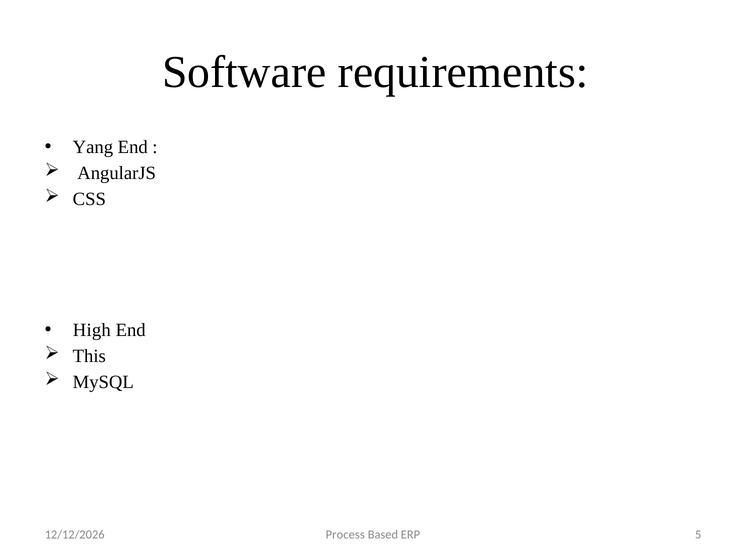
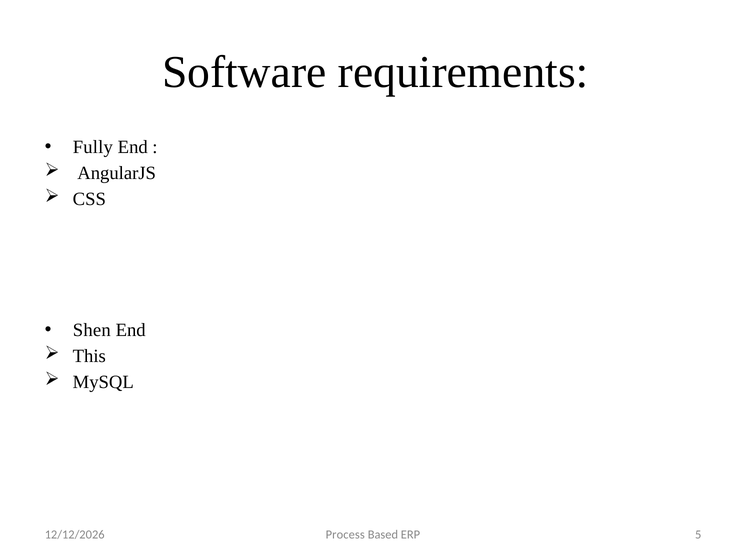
Yang: Yang -> Fully (93, 147)
High: High -> Shen (92, 330)
